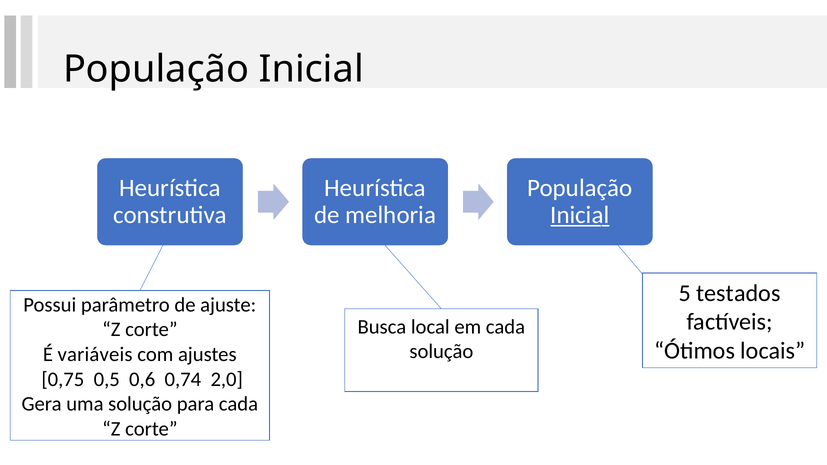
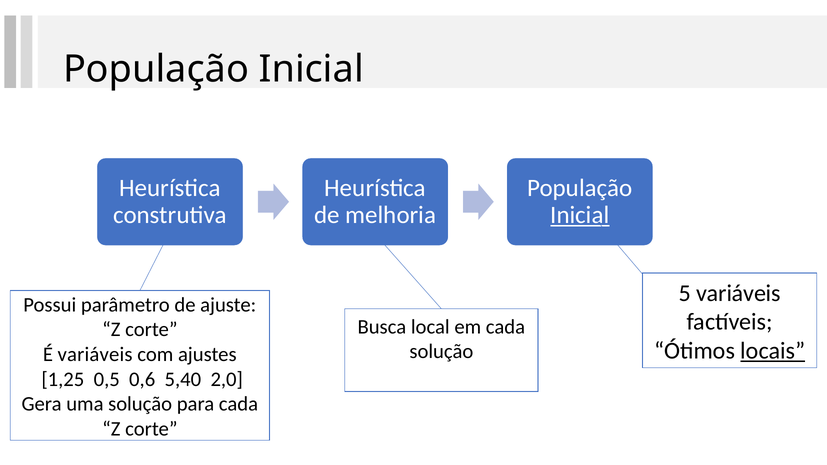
5 testados: testados -> variáveis (739, 293)
locais underline: none -> present (773, 351)
0,75: 0,75 -> 1,25 (63, 379)
0,74: 0,74 -> 5,40 (183, 379)
